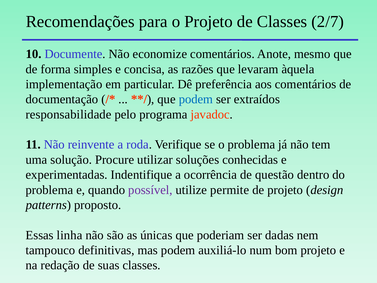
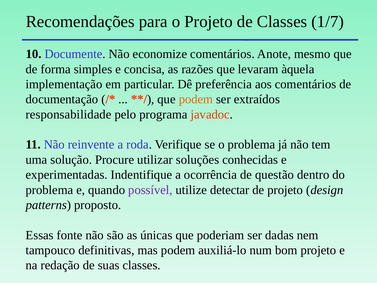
2/7: 2/7 -> 1/7 (328, 22)
podem colour: blue -> orange (196, 99)
permite: permite -> detectar (230, 190)
linha: linha -> fonte (70, 235)
